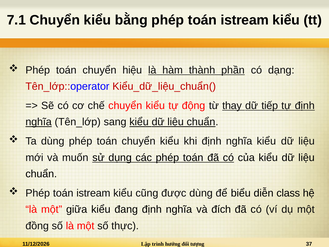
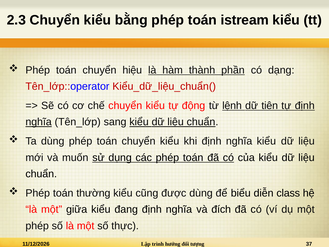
7.1: 7.1 -> 2.3 (16, 20)
thay: thay -> lệnh (232, 106)
tiếp: tiếp -> tiên (270, 106)
istream: istream -> thường (93, 193)
đồng: đồng -> phép (37, 226)
